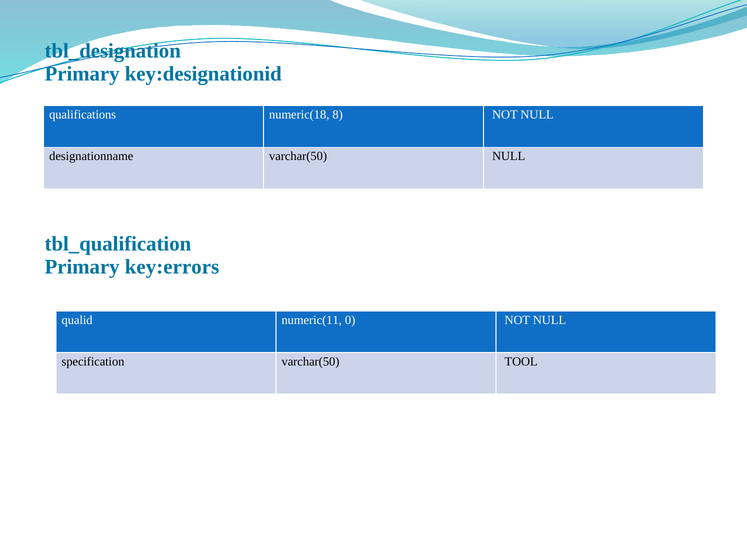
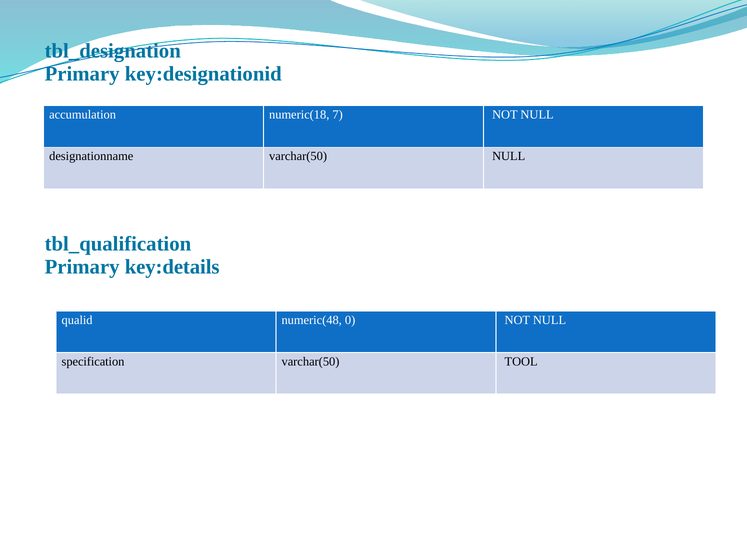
qualifications: qualifications -> accumulation (83, 115)
8: 8 -> 7 (338, 115)
key:errors: key:errors -> key:details (172, 267)
numeric(11: numeric(11 -> numeric(48 (312, 320)
